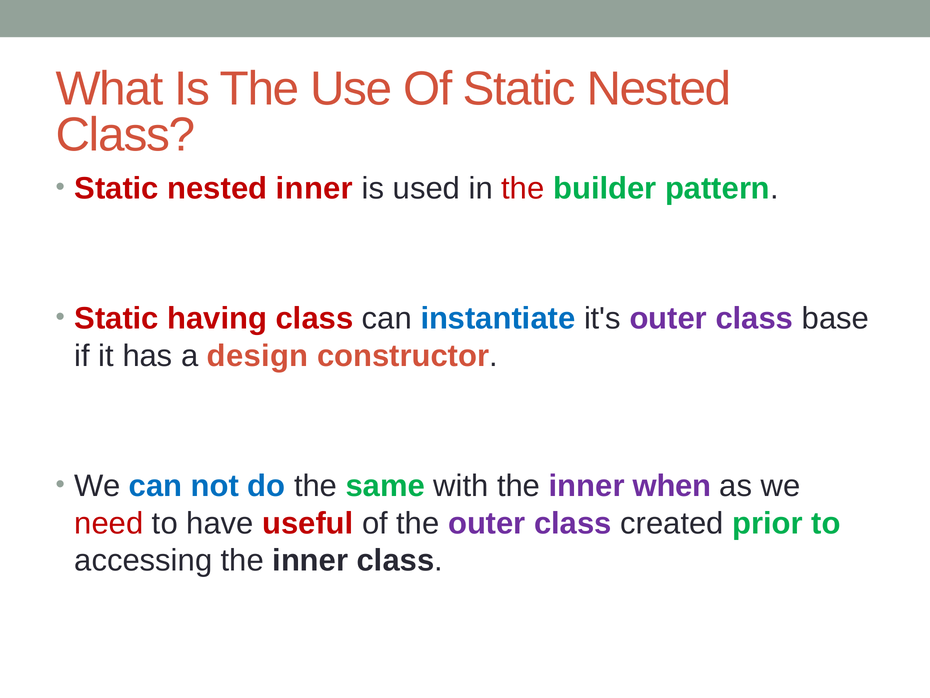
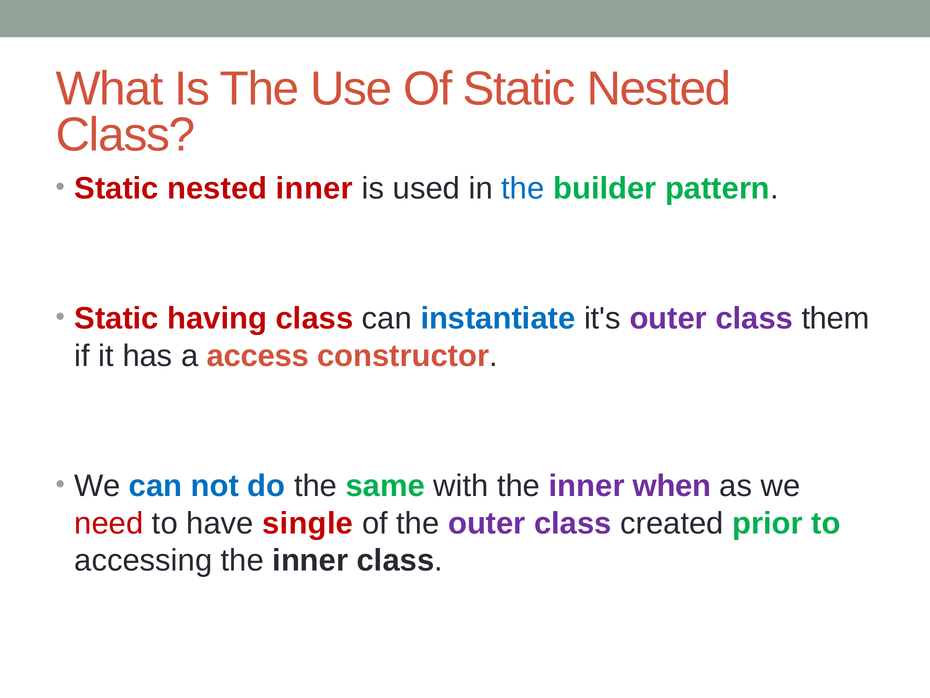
the colour: red -> blue (523, 188)
base: base -> them (836, 318)
design: design -> access (258, 356)
useful: useful -> single (308, 523)
